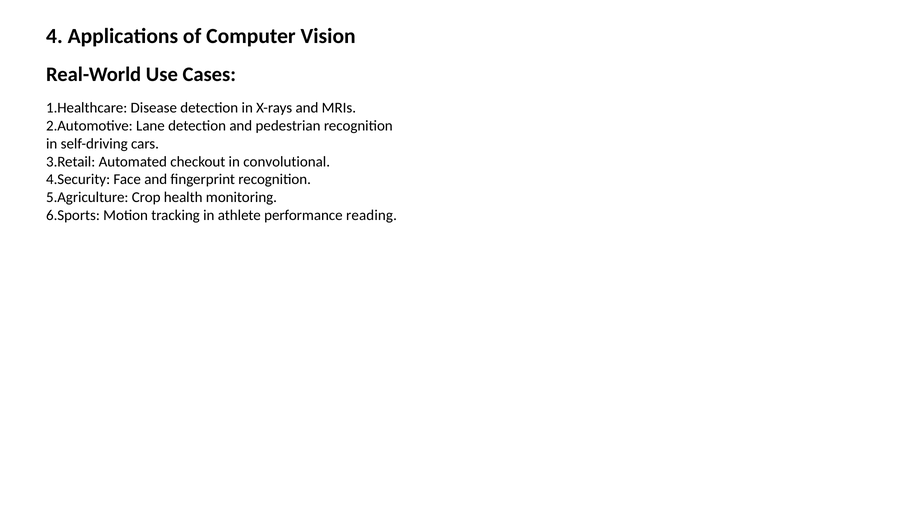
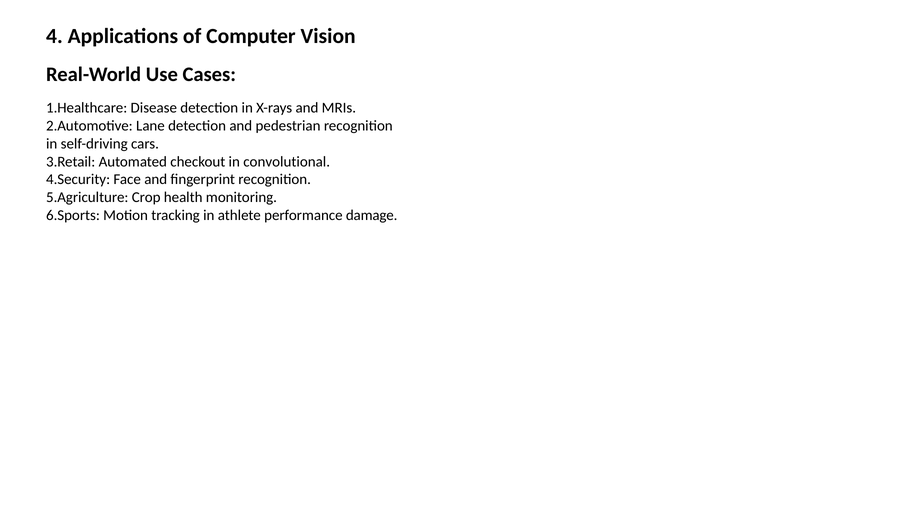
reading: reading -> damage (372, 216)
